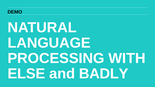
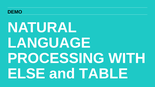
BADLY: BADLY -> TABLE (104, 74)
